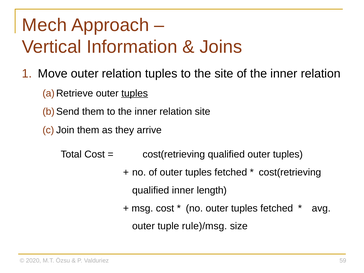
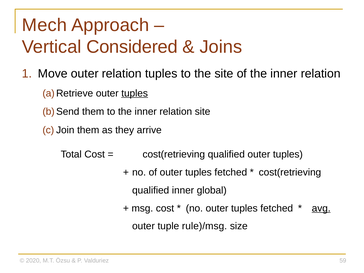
Information: Information -> Considered (132, 47)
length: length -> global (212, 190)
avg underline: none -> present (321, 208)
